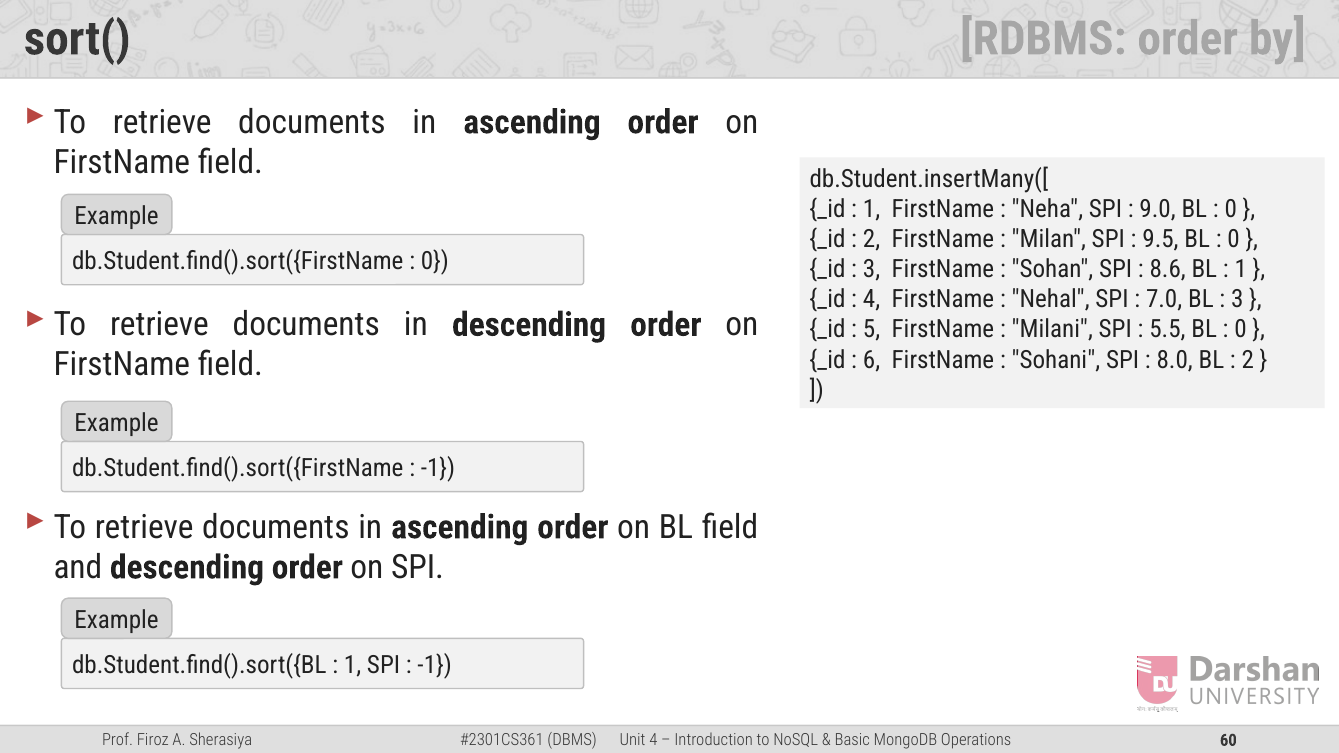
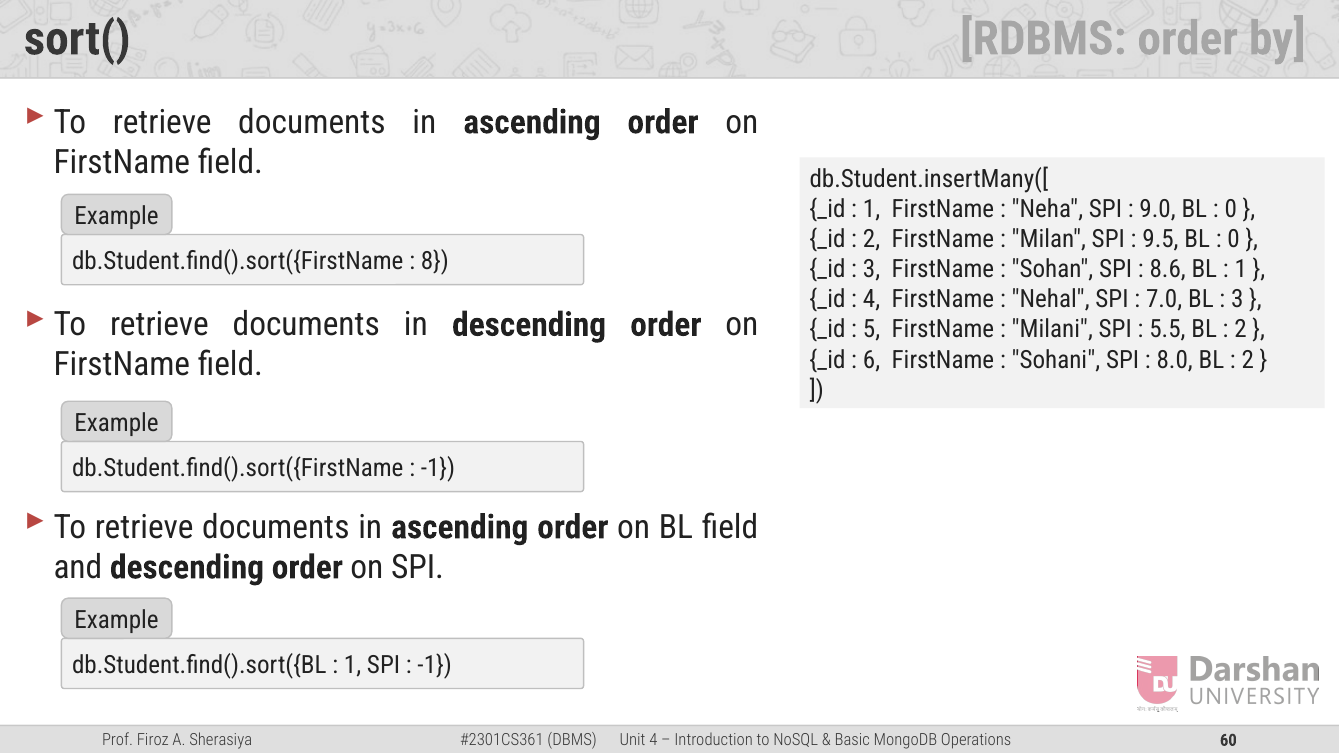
0: 0 -> 8 (435, 261)
0: 0 -> 2 (1240, 330)
